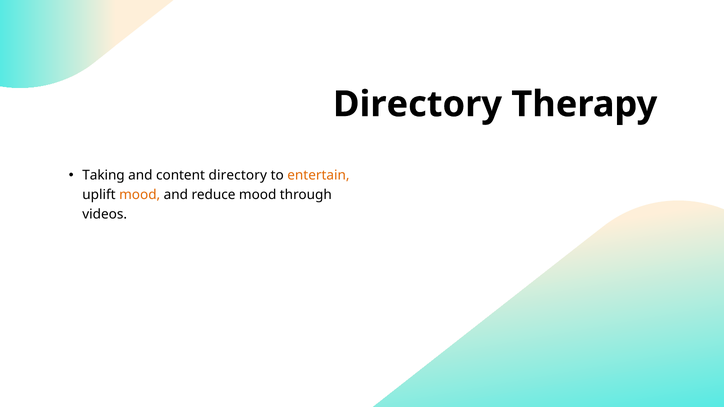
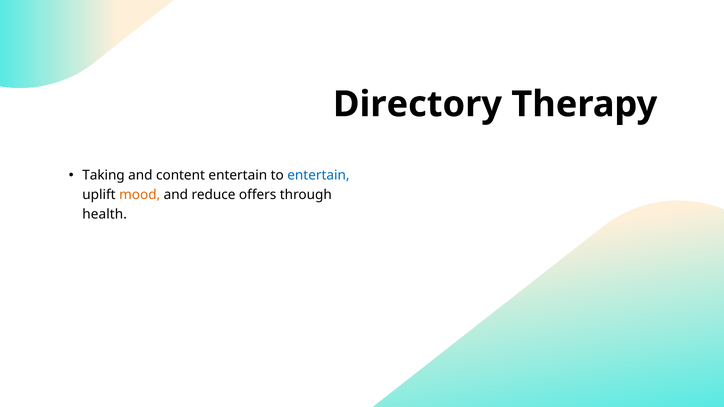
content directory: directory -> entertain (238, 175)
entertain colour: orange -> blue (318, 175)
reduce mood: mood -> offers (258, 195)
videos: videos -> health (105, 215)
